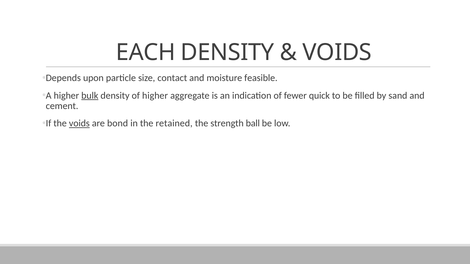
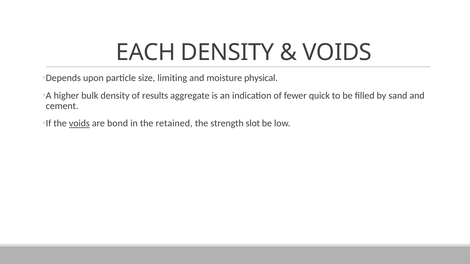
contact: contact -> limiting (172, 78)
feasible: feasible -> physical (261, 78)
bulk underline: present -> none (90, 96)
of higher: higher -> results (155, 96)
ball: ball -> slot (253, 124)
